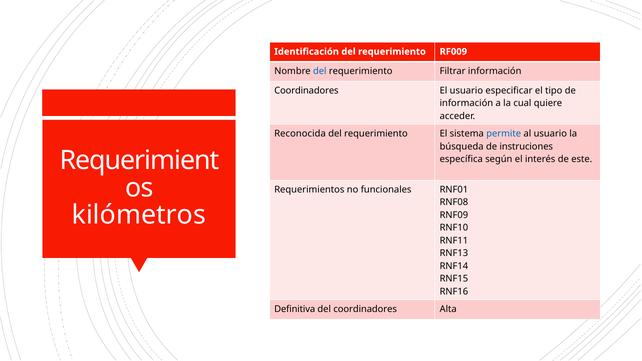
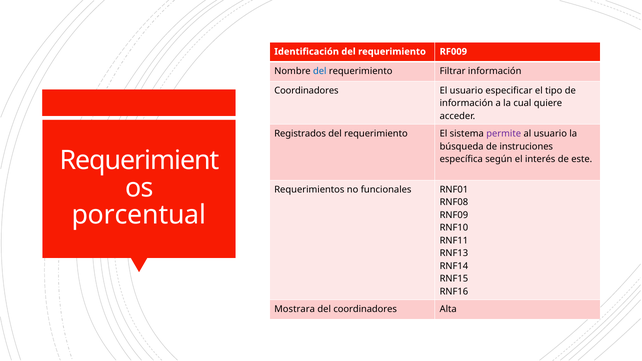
Reconocida: Reconocida -> Registrados (300, 134)
permite colour: blue -> purple (504, 134)
kilómetros: kilómetros -> porcentual (139, 215)
Definitiva: Definitiva -> Mostrara (295, 309)
